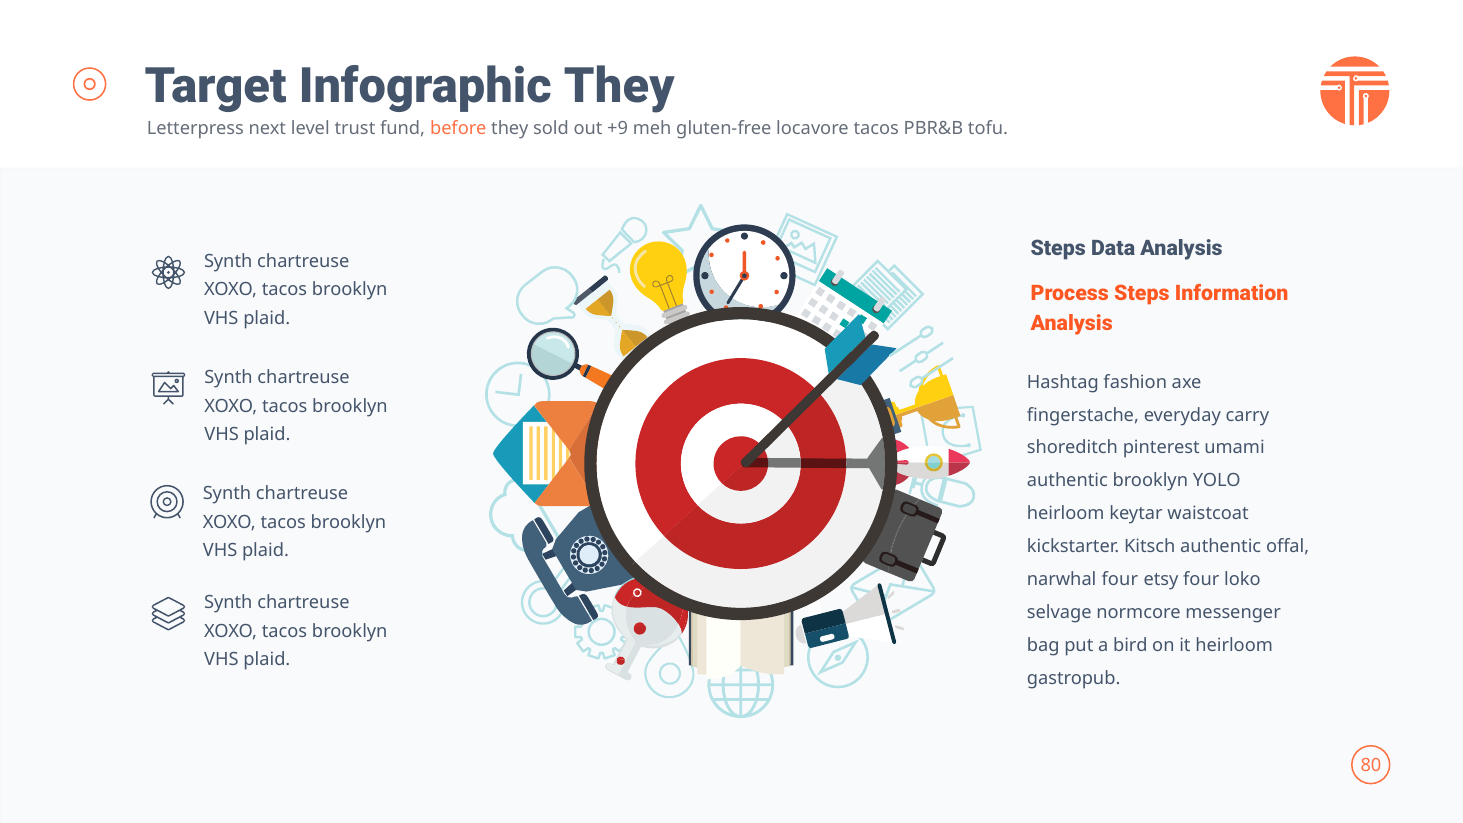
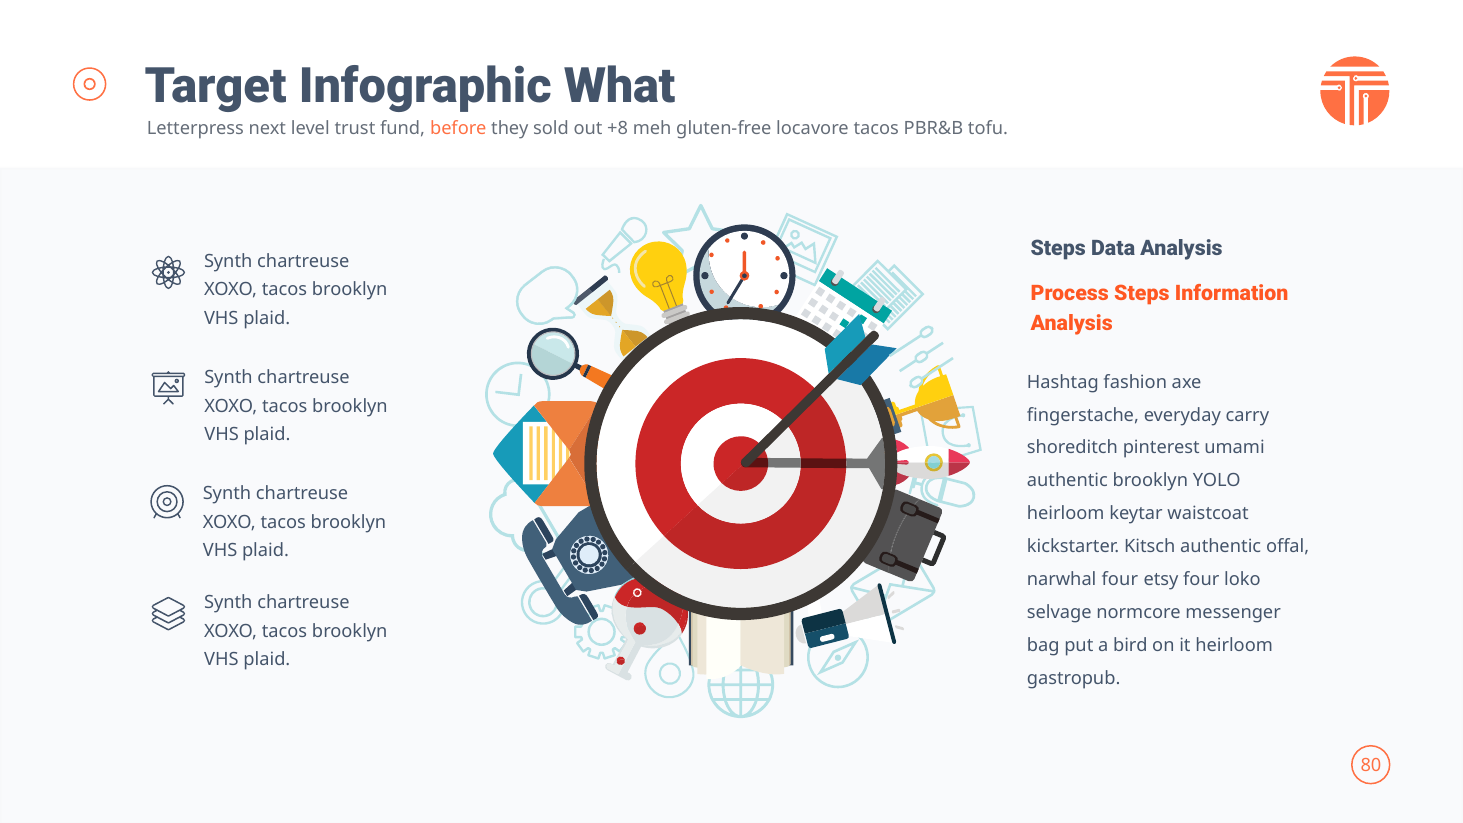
Infographic They: They -> What (620, 86)
+9: +9 -> +8 (618, 128)
